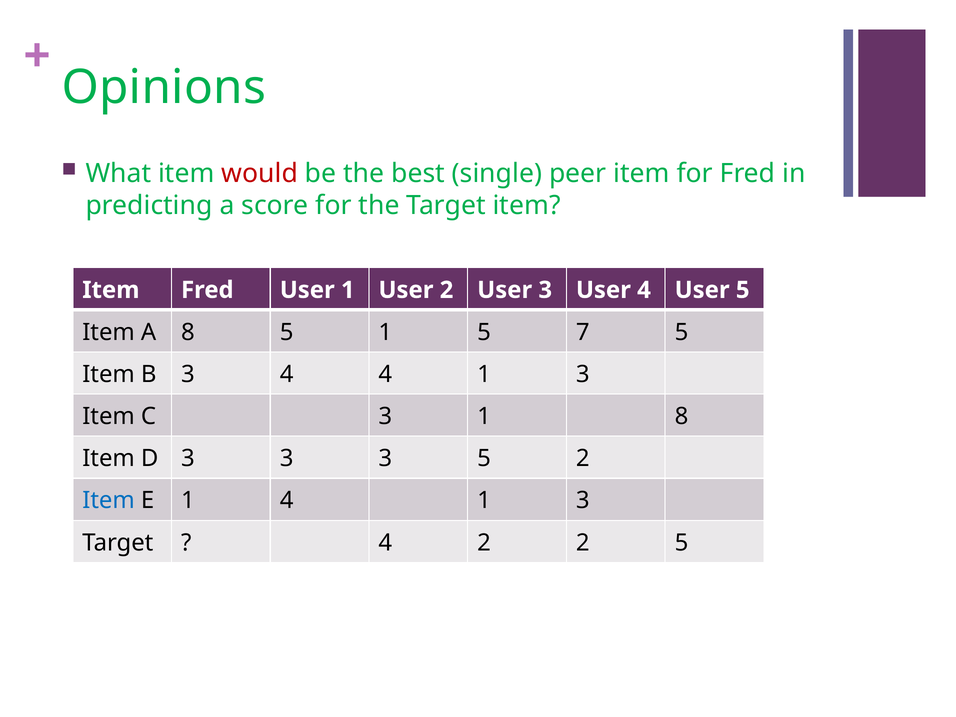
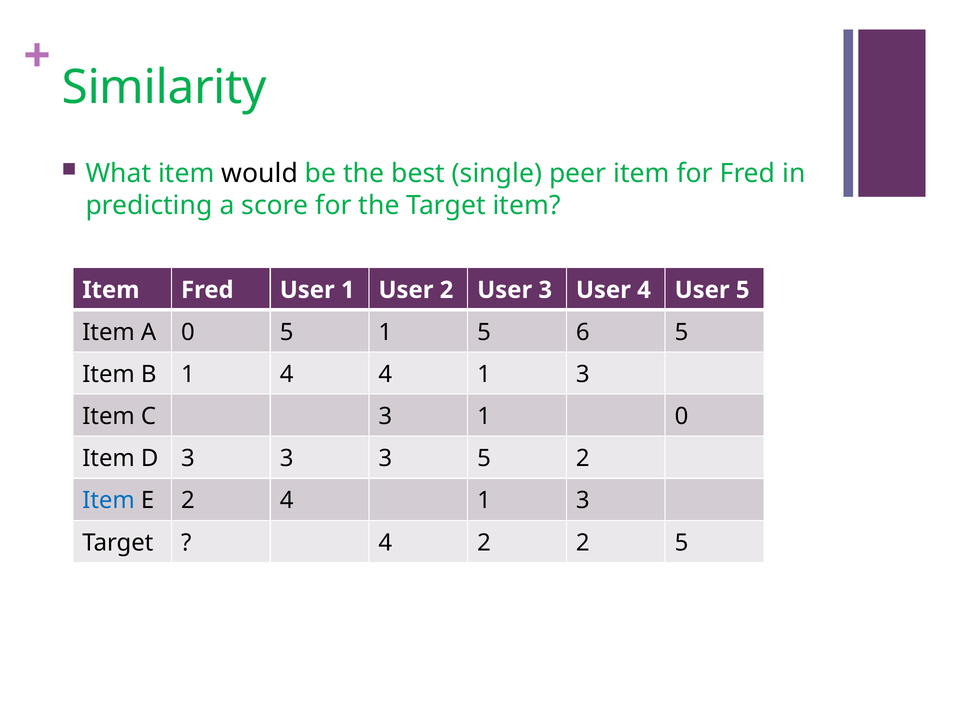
Opinions: Opinions -> Similarity (164, 87)
would colour: red -> black (260, 174)
A 8: 8 -> 0 (188, 332)
7: 7 -> 6 (583, 332)
B 3: 3 -> 1 (188, 374)
1 8: 8 -> 0 (681, 416)
E 1: 1 -> 2 (188, 501)
